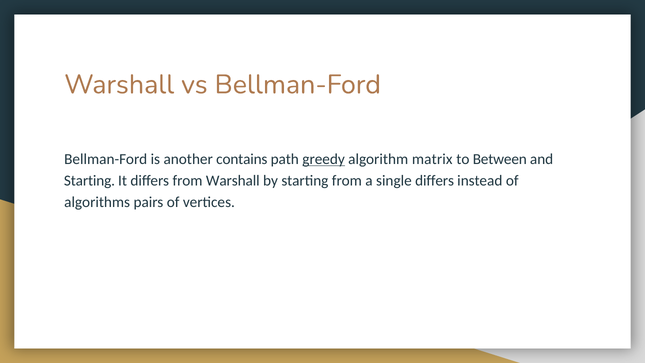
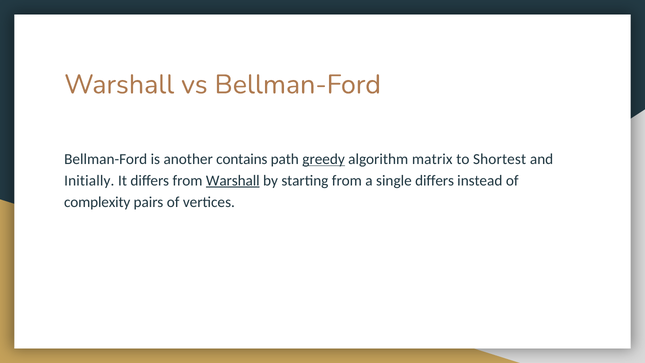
Between: Between -> Shortest (500, 159)
Starting: Starting -> Initially (89, 181)
Warshall underline: none -> present (233, 181)
algorithms: algorithms -> complexity (97, 202)
